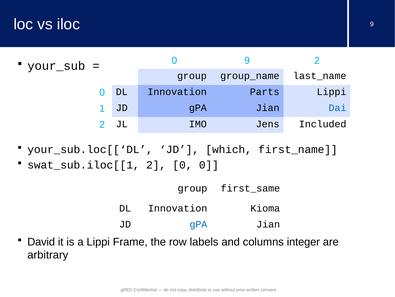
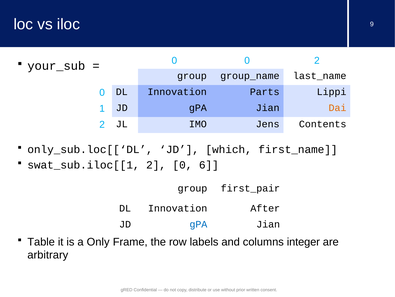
0 9: 9 -> 0 (247, 60)
Dai colour: blue -> orange (337, 108)
Included: Included -> Contents (323, 124)
your_sub.loc[[‘DL: your_sub.loc[[‘DL -> only_sub.loc[[‘DL (90, 149)
0 0: 0 -> 6 (209, 164)
first_same: first_same -> first_pair (250, 188)
Kioma: Kioma -> After (265, 208)
David: David -> Table (41, 241)
a Lippi: Lippi -> Only (98, 241)
